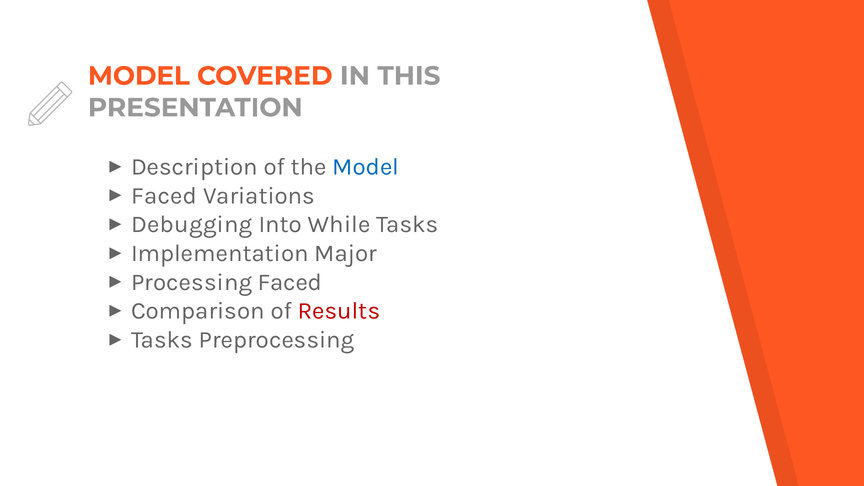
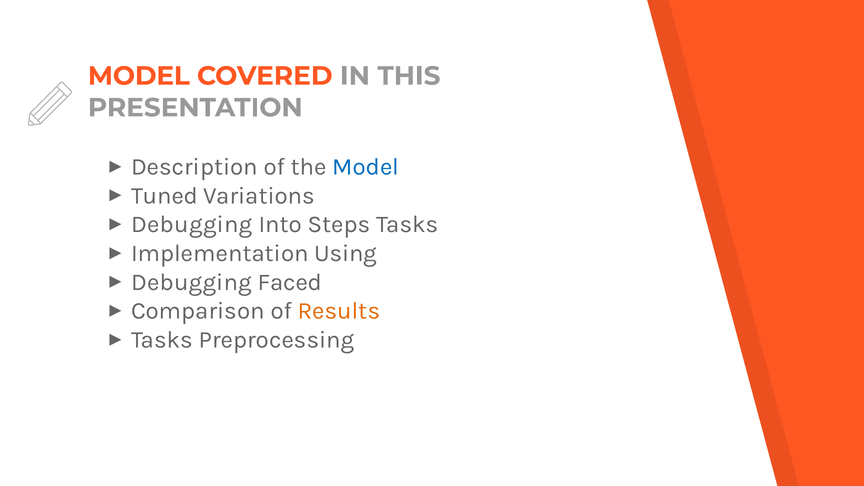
Faced: Faced -> Tuned (164, 196)
While: While -> Steps (339, 225)
Major: Major -> Using (346, 253)
Processing: Processing -> Debugging (192, 282)
Results colour: red -> orange (339, 311)
